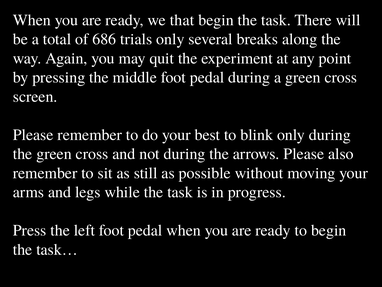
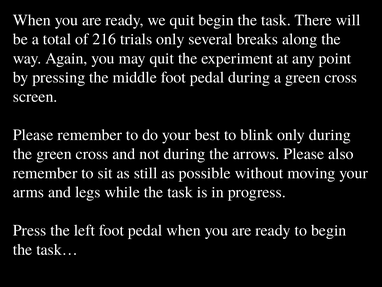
we that: that -> quit (182, 20)
686: 686 -> 216 (104, 39)
